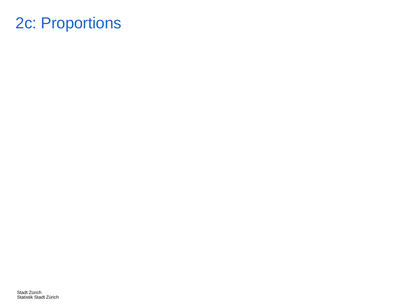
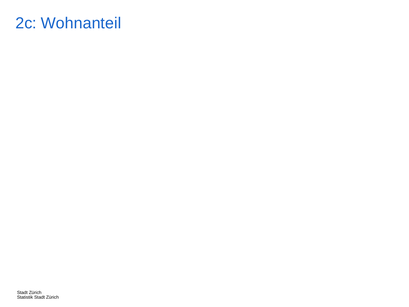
Proportions: Proportions -> Wohnanteil (81, 23)
